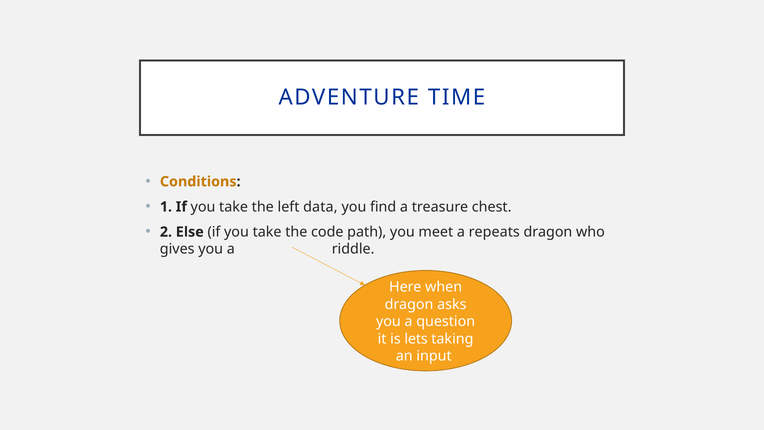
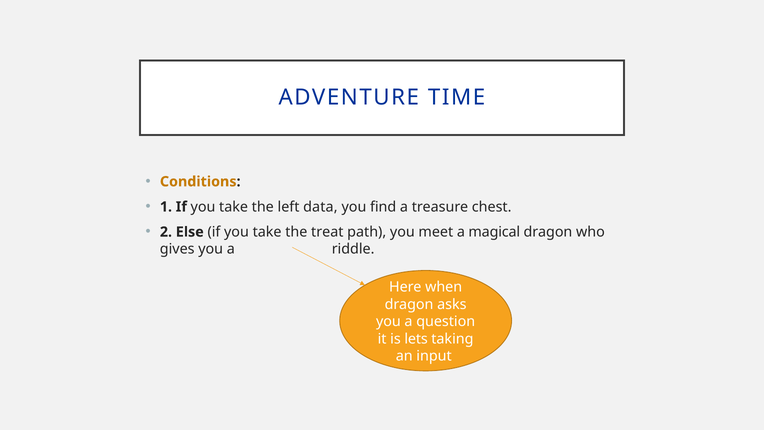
code: code -> treat (327, 232)
repeats: repeats -> magical (494, 232)
